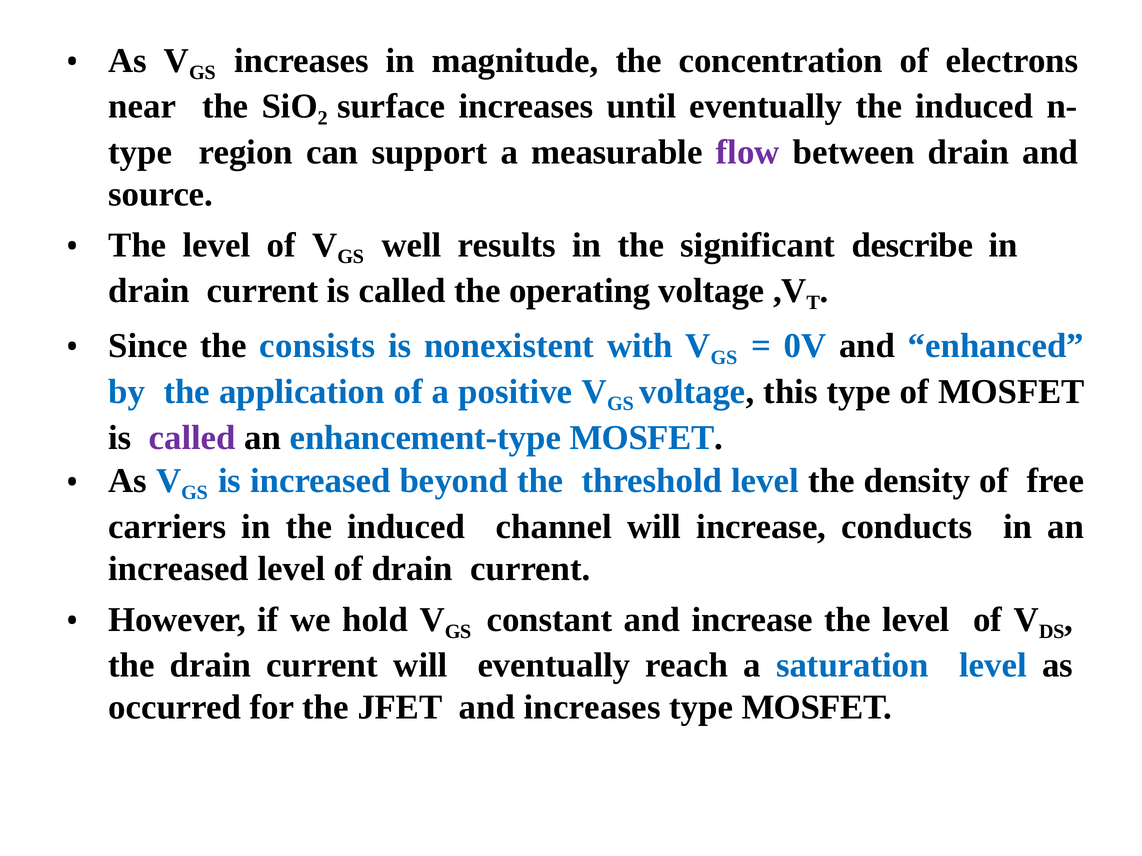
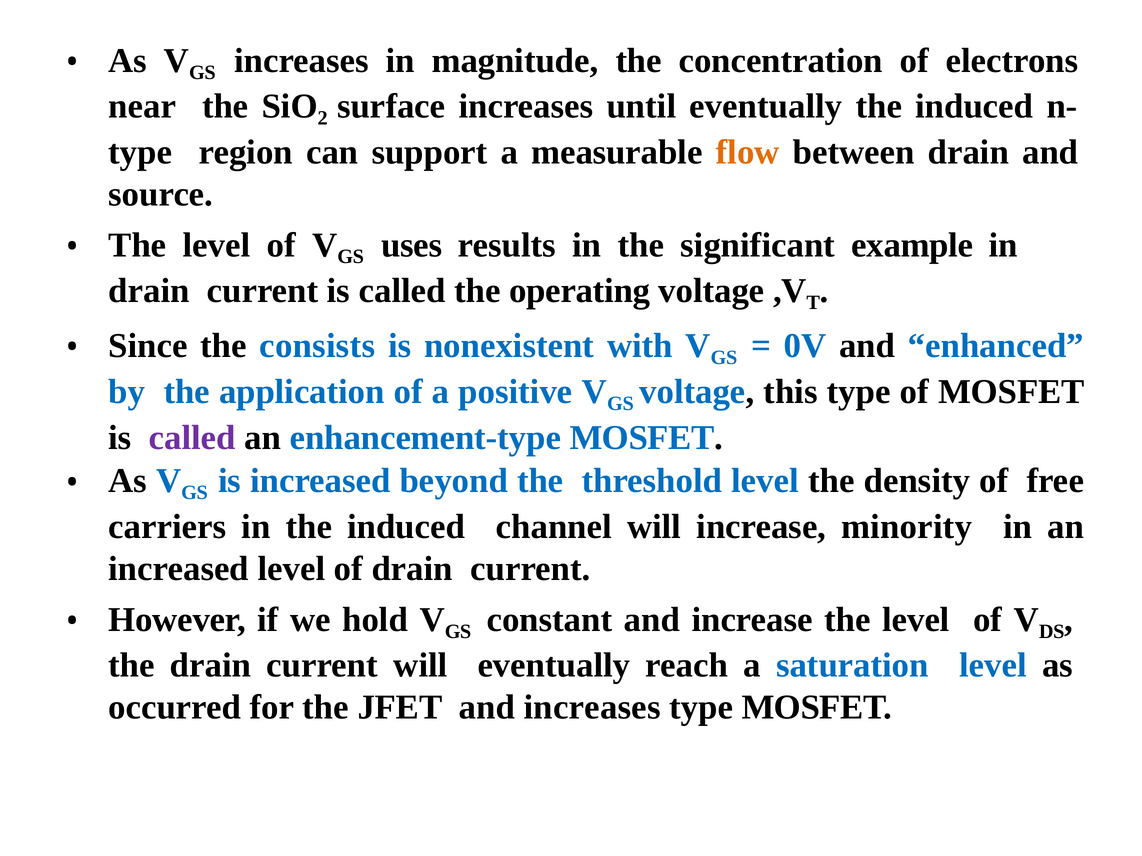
flow colour: purple -> orange (748, 152)
well: well -> uses (412, 245)
describe: describe -> example (912, 245)
conducts: conducts -> minority (907, 527)
